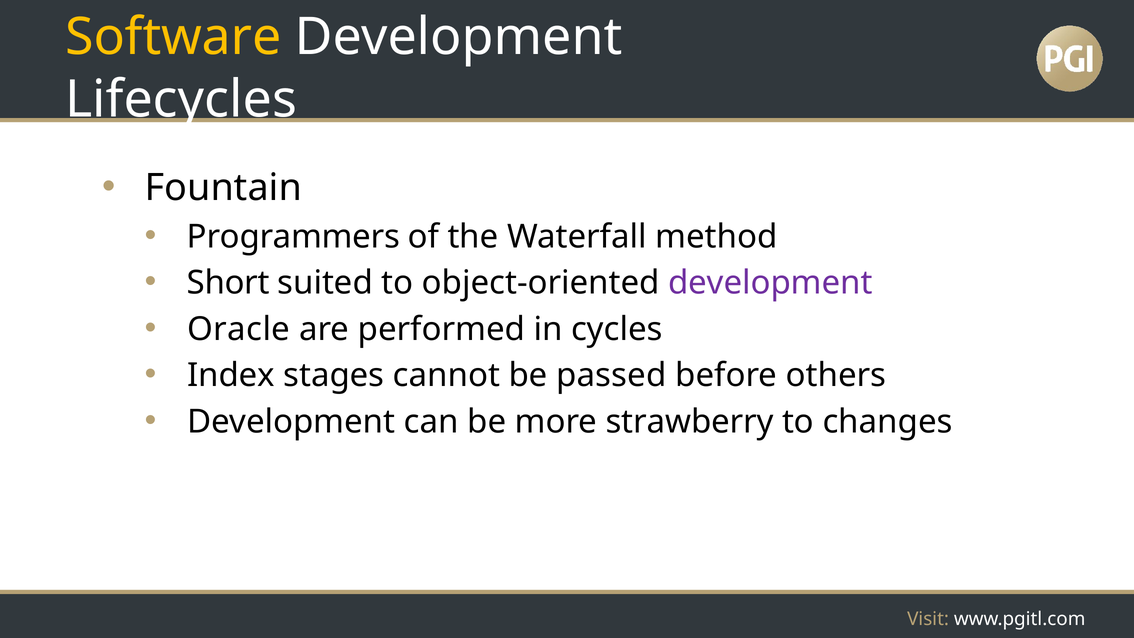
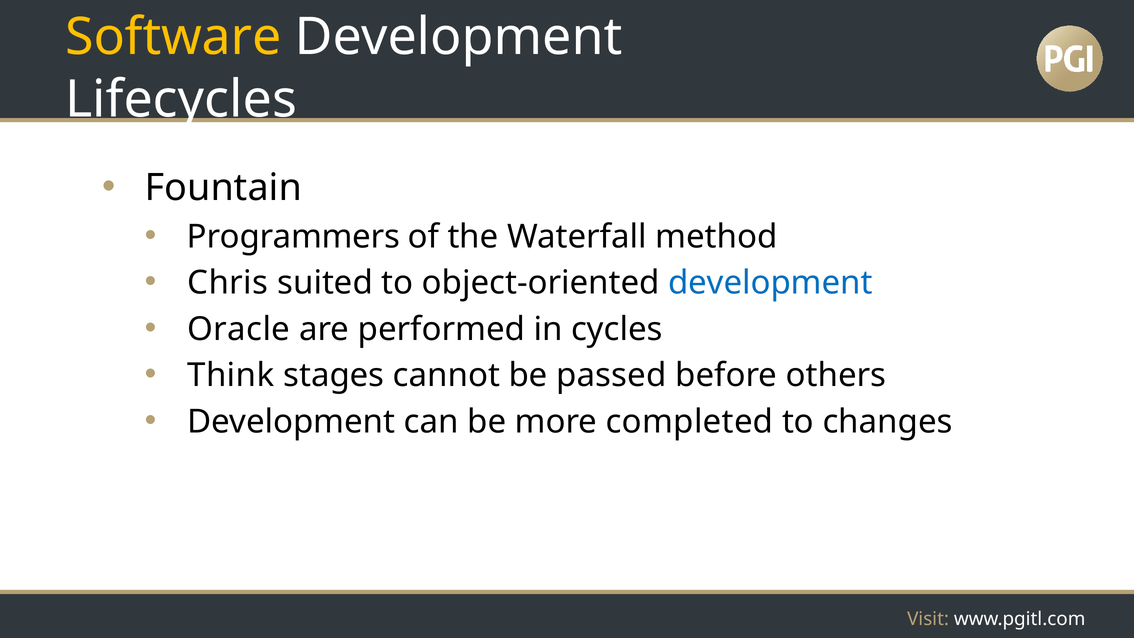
Short: Short -> Chris (228, 283)
development colour: purple -> blue (770, 283)
Index: Index -> Think (231, 375)
strawberry: strawberry -> completed (689, 422)
